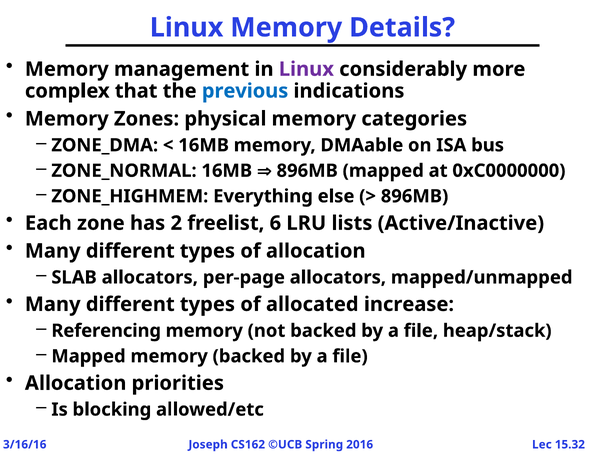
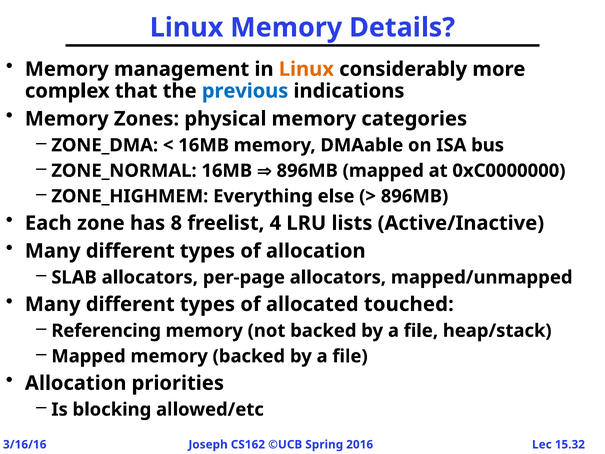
Linux colour: purple -> orange (306, 69)
2: 2 -> 8 (176, 223)
6: 6 -> 4 (275, 223)
increase: increase -> touched (409, 304)
